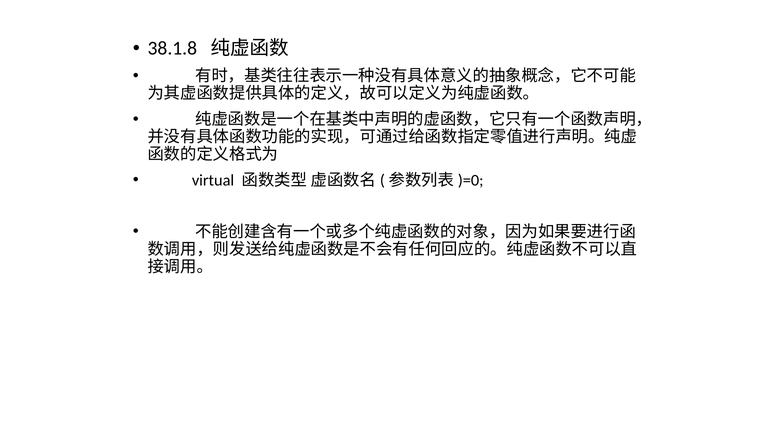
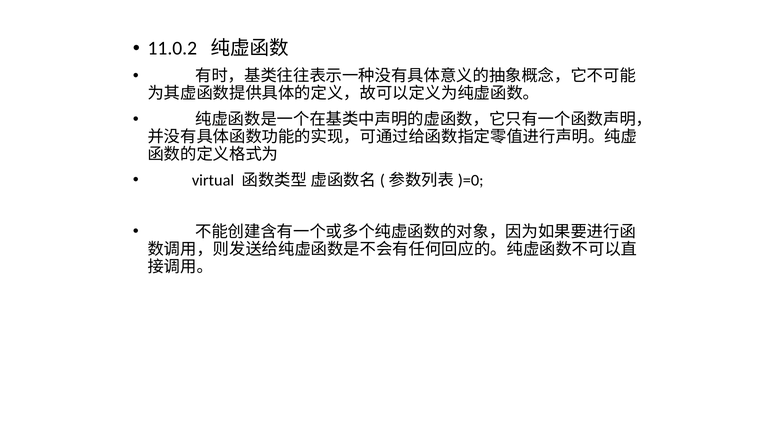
38.1.8: 38.1.8 -> 11.0.2 (172, 48)
